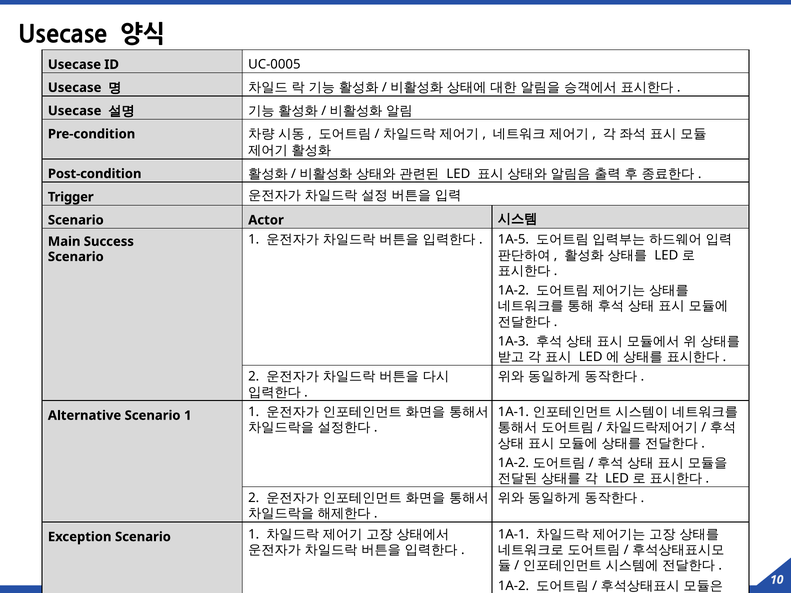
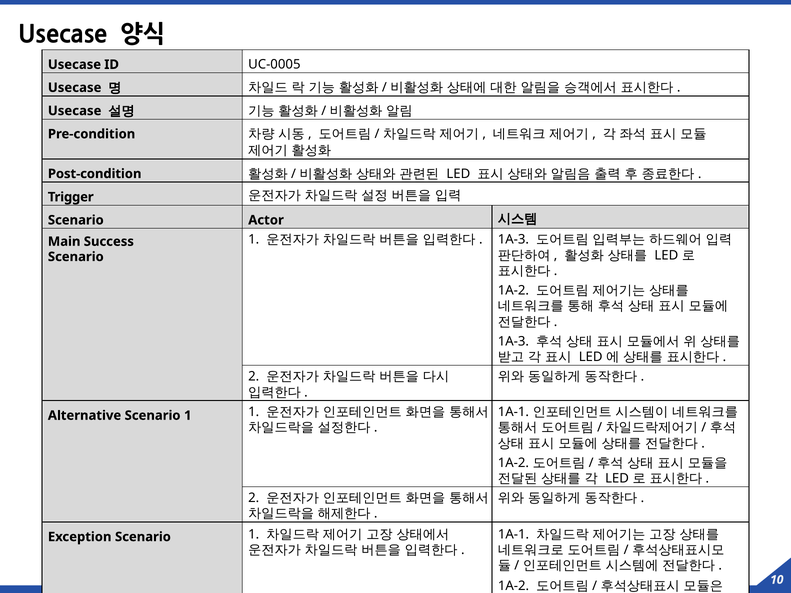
1A-5: 1A-5 -> 1A-3 (513, 240)
